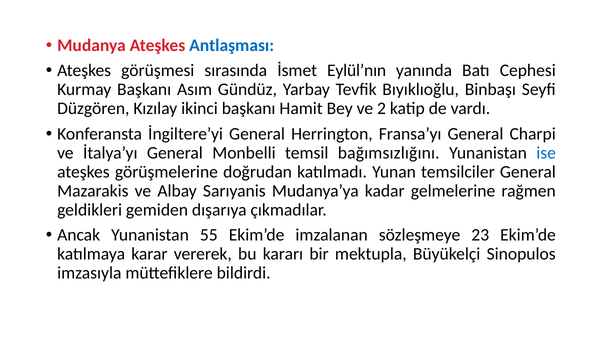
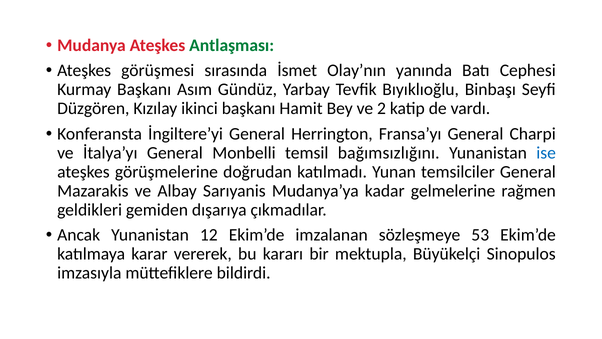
Antlaşması colour: blue -> green (232, 45)
Eylül’nın: Eylül’nın -> Olay’nın (357, 71)
55: 55 -> 12 (209, 235)
23: 23 -> 53 (480, 235)
